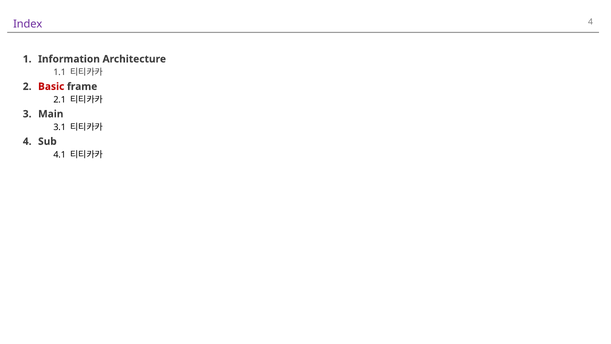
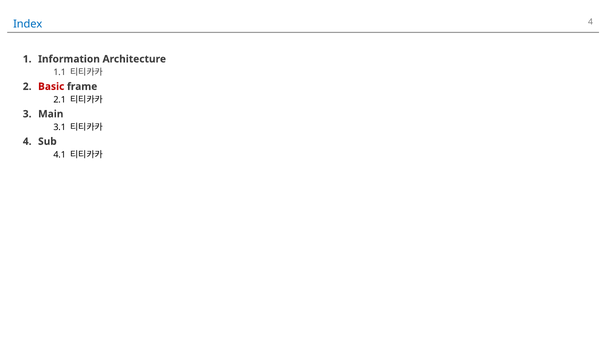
Index colour: purple -> blue (28, 24)
